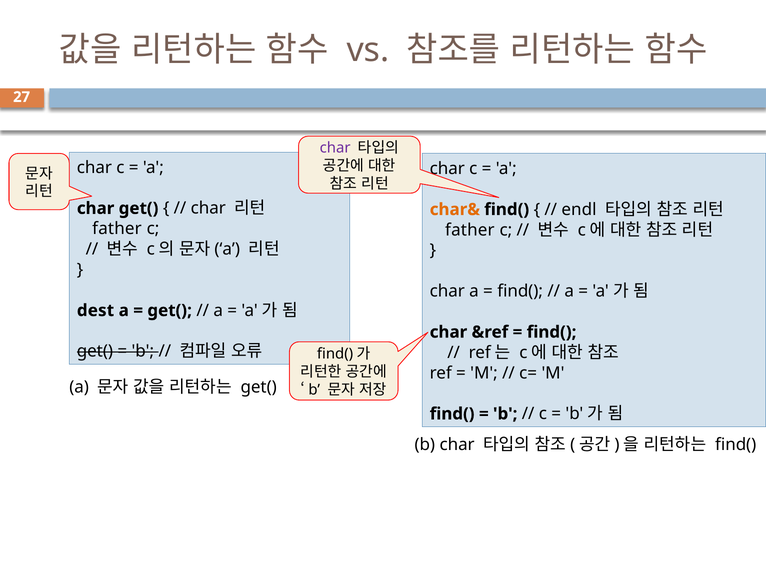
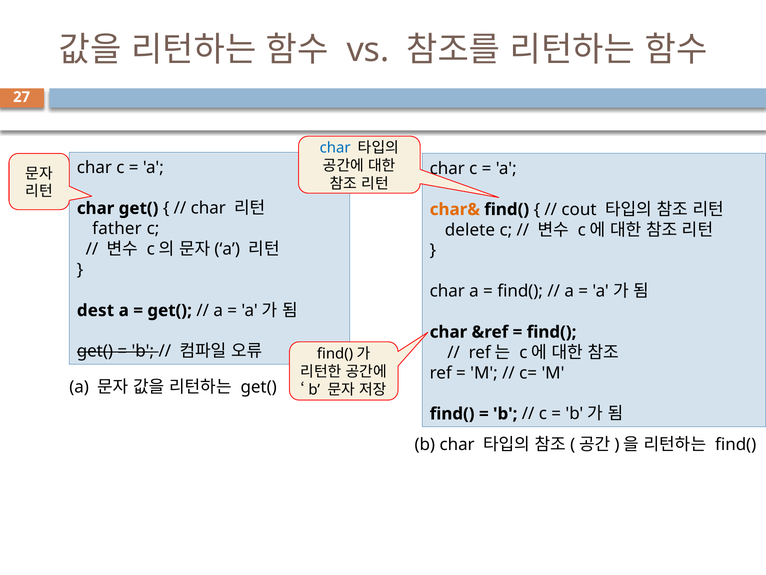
char colour: purple -> blue (335, 148)
endl: endl -> cout (579, 209)
father: father -> delete (470, 230)
